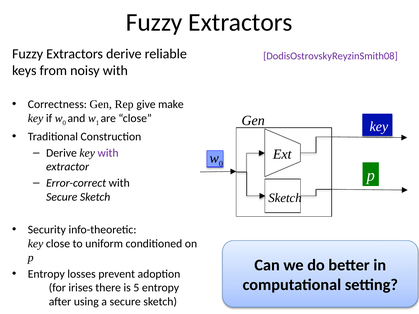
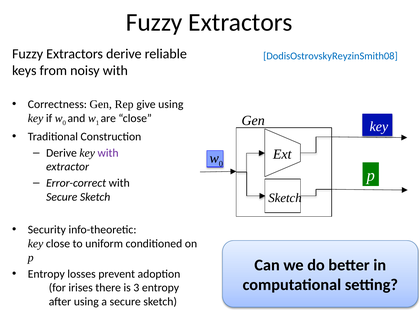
DodisOstrovskyReyzinSmith08 colour: purple -> blue (330, 56)
give make: make -> using (171, 104)
5: 5 -> 3 (136, 288)
